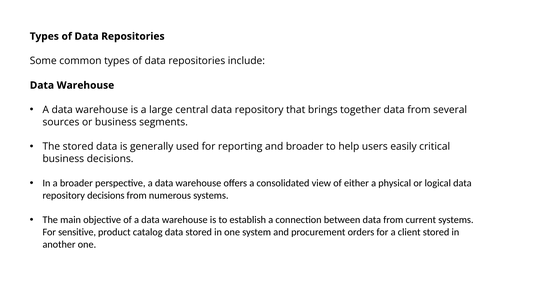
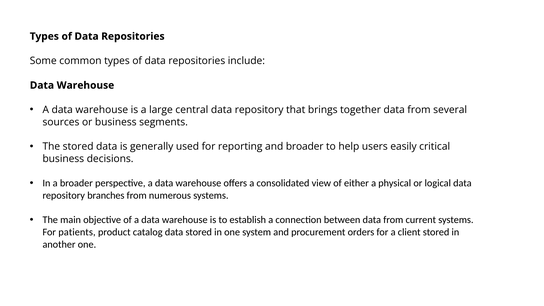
repository decisions: decisions -> branches (106, 195)
sensitive: sensitive -> patients (77, 232)
